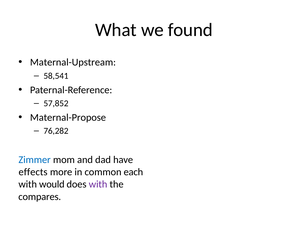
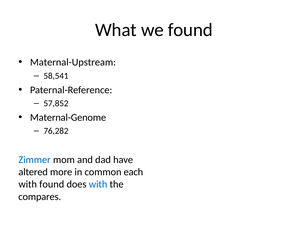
Maternal-Propose: Maternal-Propose -> Maternal-Genome (68, 117)
effects: effects -> altered (33, 172)
with would: would -> found (52, 184)
with colour: purple -> blue (98, 184)
